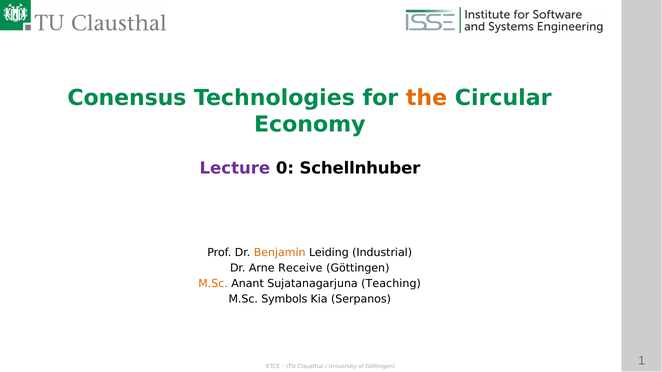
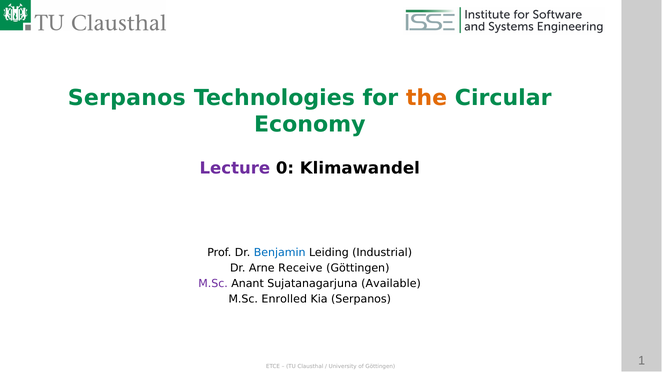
Conensus: Conensus -> Serpanos (127, 98)
Schellnhuber: Schellnhuber -> Klimawandel (360, 168)
Benjamin colour: orange -> blue (280, 253)
M.Sc colour: orange -> purple (213, 284)
Teaching: Teaching -> Available (391, 284)
Symbols: Symbols -> Enrolled (284, 299)
